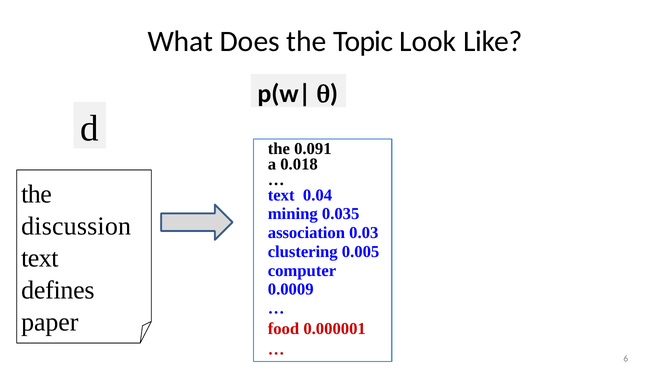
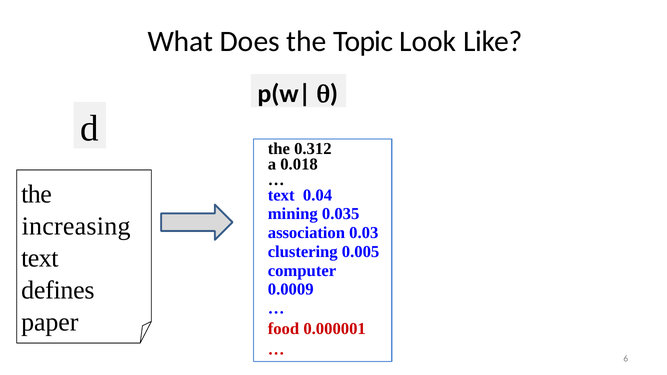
0.091: 0.091 -> 0.312 (313, 149)
discussion: discussion -> increasing (76, 226)
